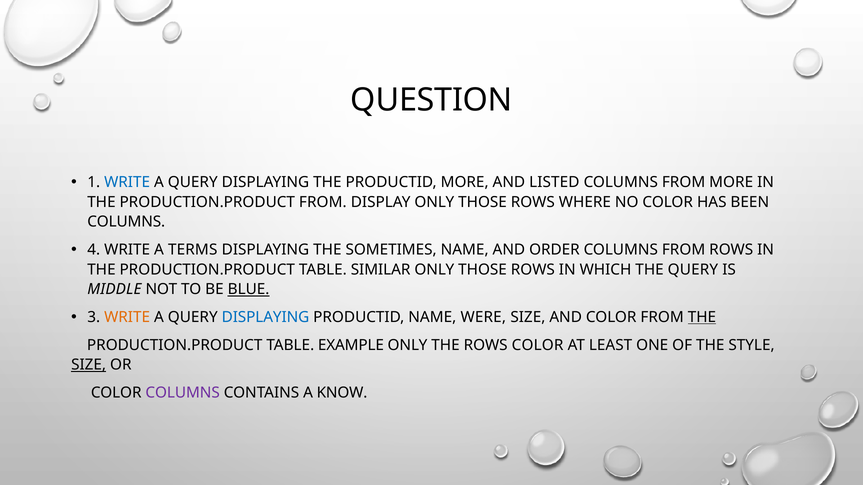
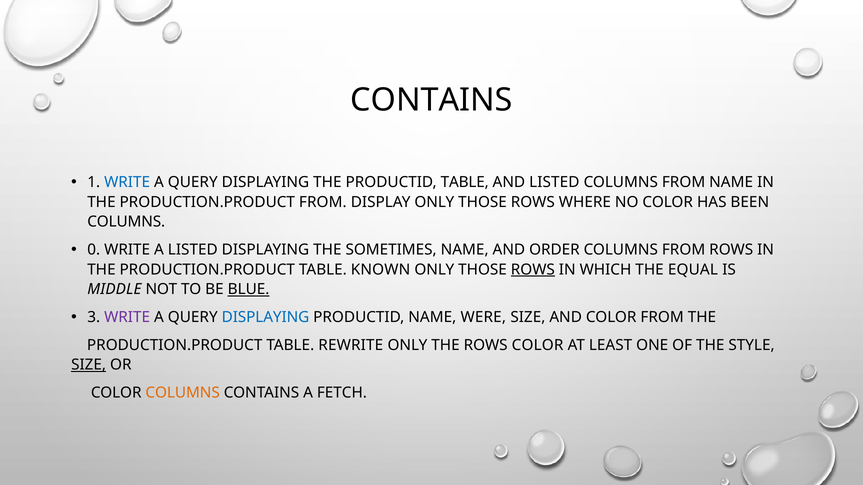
QUESTION: QUESTION -> CONTAINS (431, 100)
PRODUCTID MORE: MORE -> TABLE (465, 182)
FROM MORE: MORE -> NAME (731, 182)
4: 4 -> 0 (94, 250)
A TERMS: TERMS -> LISTED (193, 250)
SIMILAR: SIMILAR -> KNOWN (381, 270)
ROWS underline: none -> present (533, 270)
THE QUERY: QUERY -> EQUAL (693, 270)
WRITE colour: orange -> purple (127, 317)
THE underline: present -> none (702, 317)
EXAMPLE: EXAMPLE -> REWRITE (351, 345)
COLUMNS colour: purple -> orange (183, 393)
KNOW: KNOW -> FETCH (342, 393)
